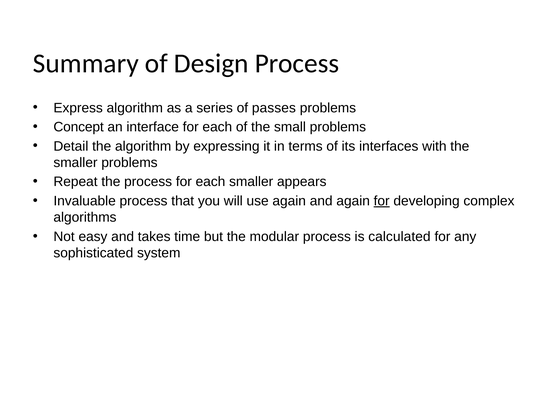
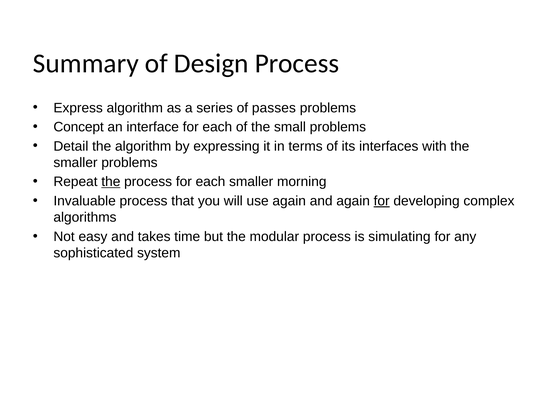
the underline: none -> present (111, 182)
appears: appears -> morning (302, 182)
calculated: calculated -> simulating (399, 237)
